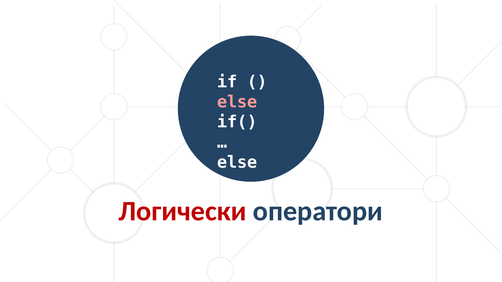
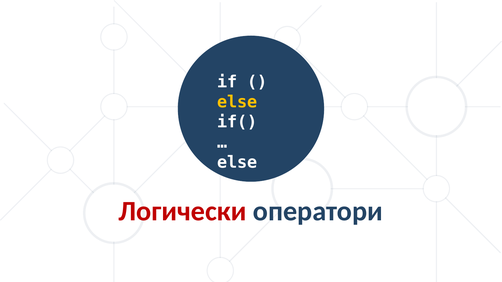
else colour: pink -> yellow (237, 102)
